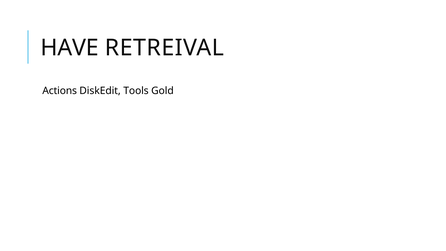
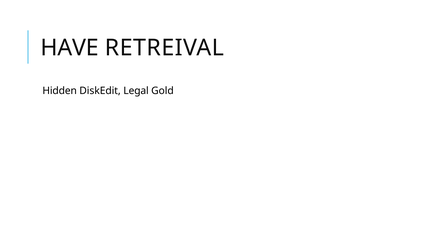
Actions: Actions -> Hidden (60, 91)
Tools: Tools -> Legal (136, 91)
